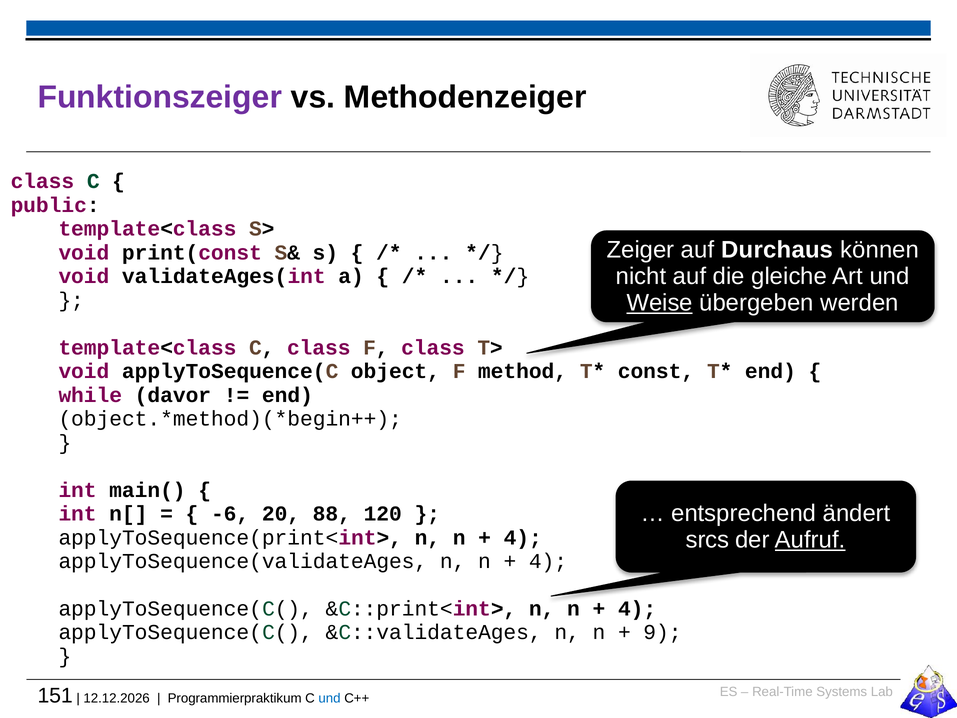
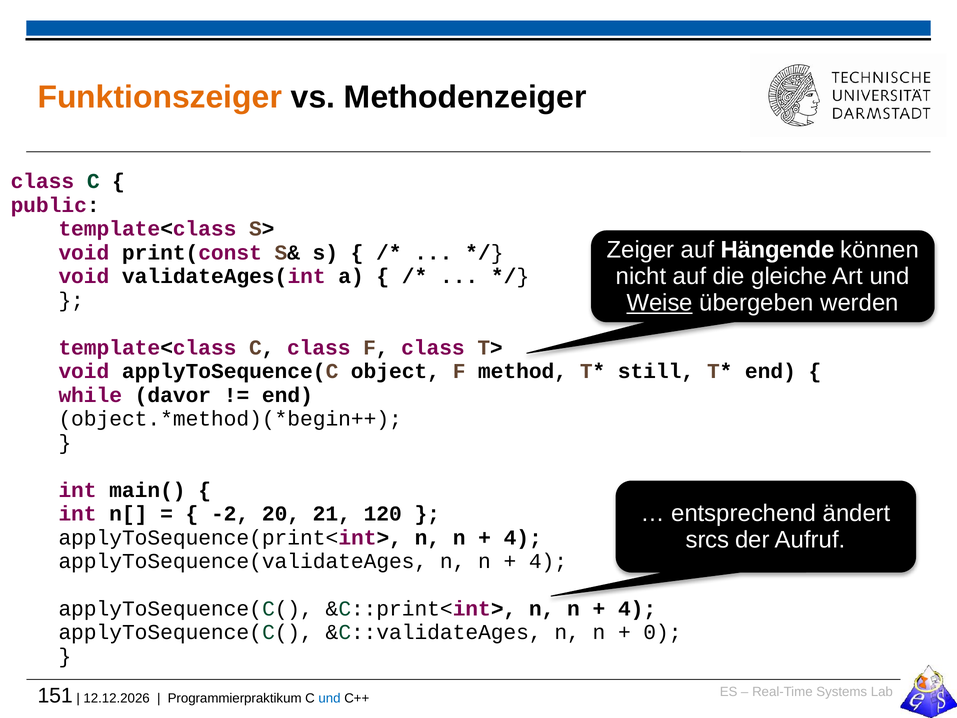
Funktionszeiger colour: purple -> orange (160, 97)
Durchaus: Durchaus -> Hängende (778, 250)
const: const -> still (656, 371)
-6: -6 -> -2 (230, 514)
88: 88 -> 21 (332, 514)
Aufruf underline: present -> none (810, 540)
9: 9 -> 0 (662, 632)
